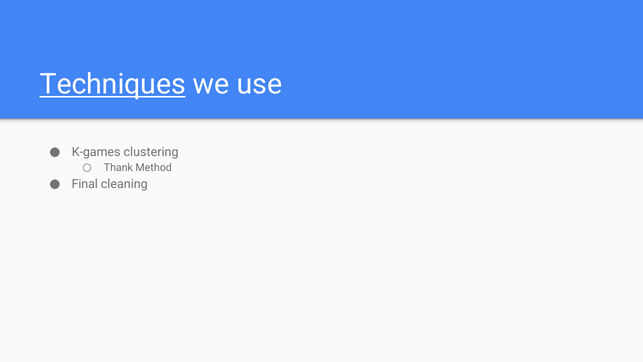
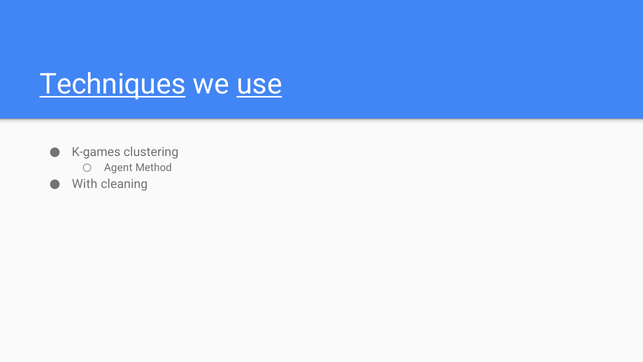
use underline: none -> present (259, 84)
Thank: Thank -> Agent (118, 168)
Final: Final -> With (85, 184)
